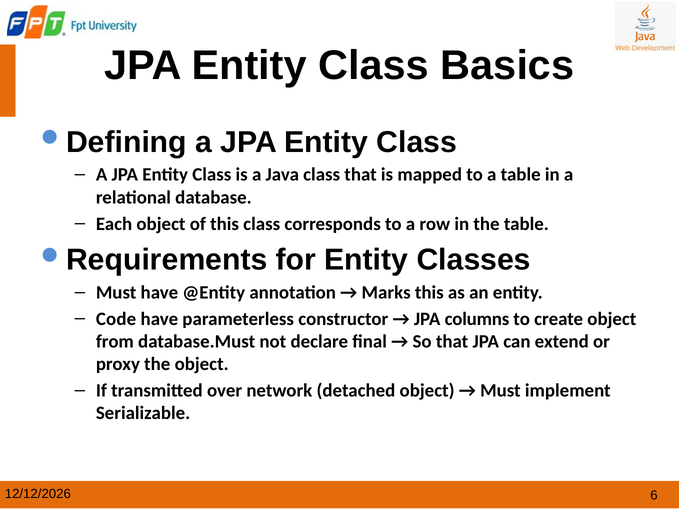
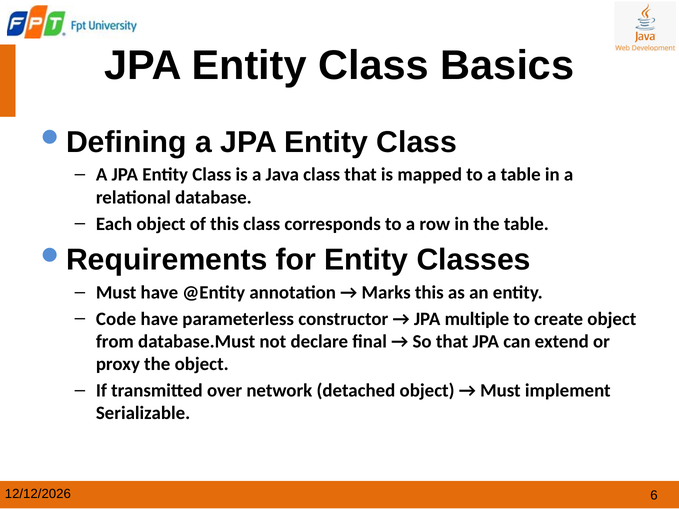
columns: columns -> multiple (477, 319)
